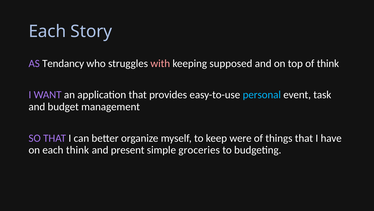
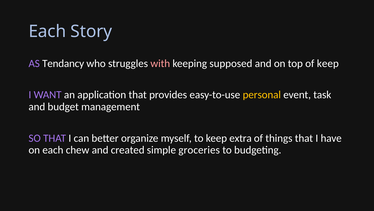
of think: think -> keep (328, 63)
personal colour: light blue -> yellow (262, 95)
were: were -> extra (241, 138)
each think: think -> chew (78, 150)
present: present -> created (128, 150)
